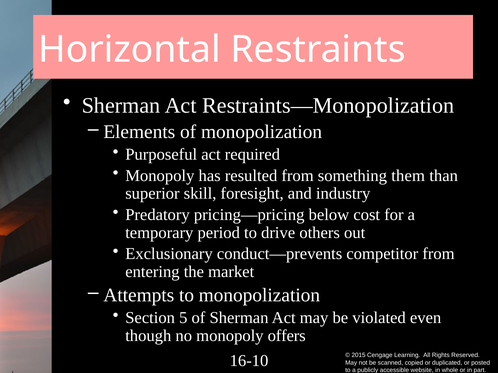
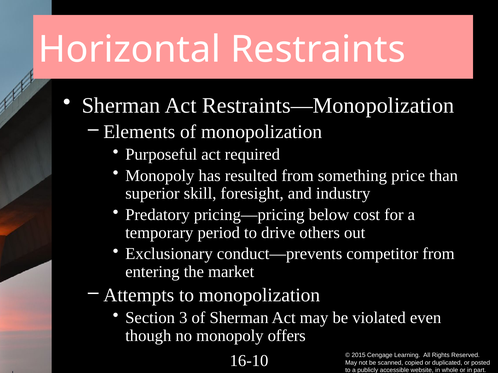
them: them -> price (408, 176)
5: 5 -> 3 (183, 318)
